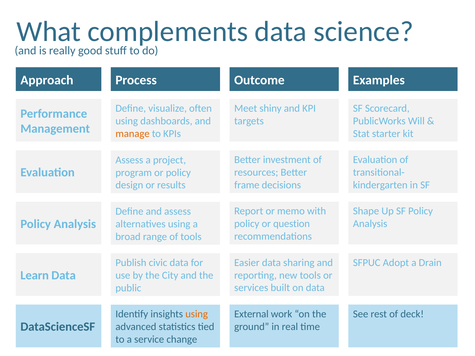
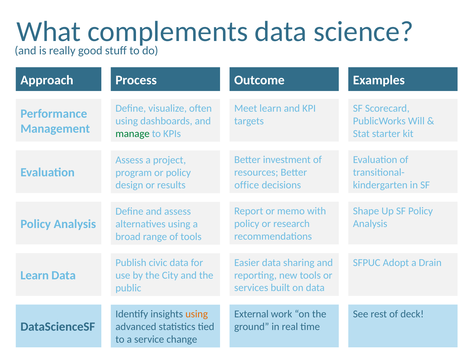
Meet shiny: shiny -> learn (270, 108)
manage colour: orange -> green (133, 134)
frame: frame -> office (247, 185)
question: question -> research (292, 224)
